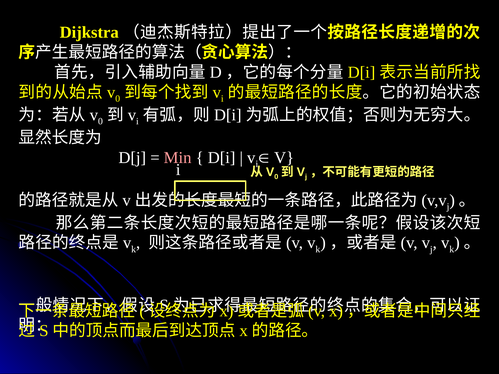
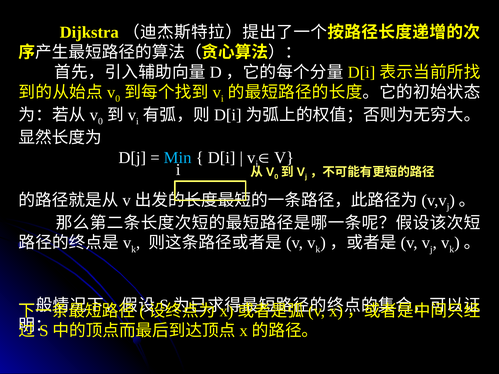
Min colour: pink -> light blue (178, 158)
